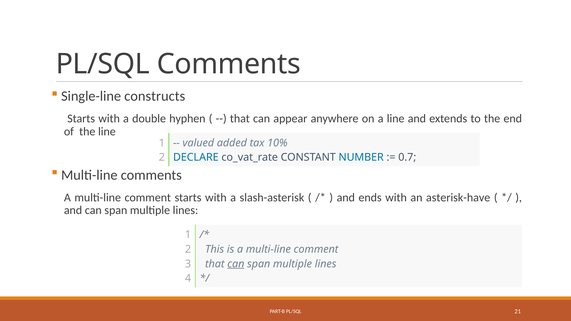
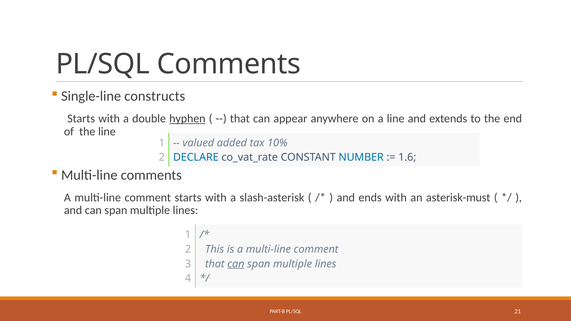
hyphen underline: none -> present (187, 119)
0.7: 0.7 -> 1.6 (407, 158)
asterisk-have: asterisk-have -> asterisk-must (458, 198)
